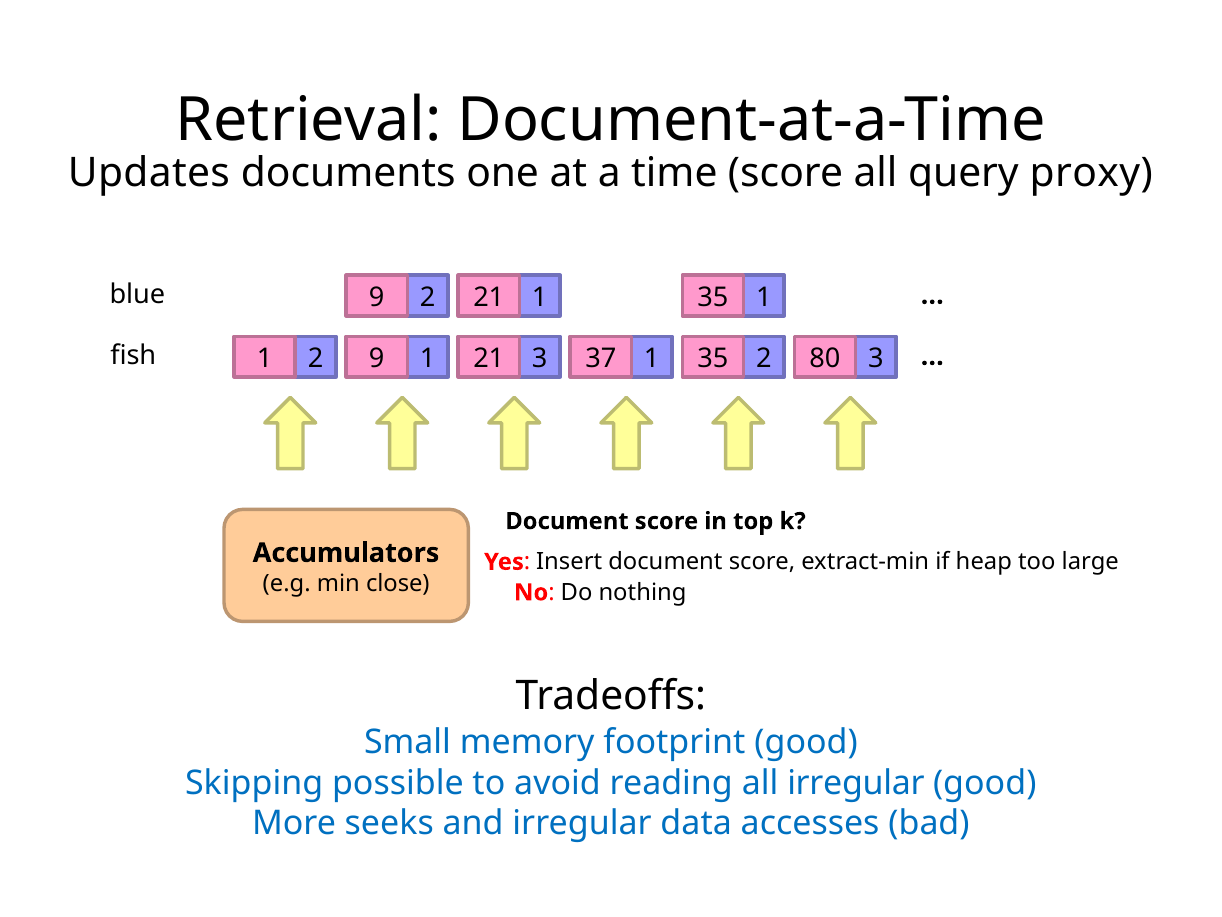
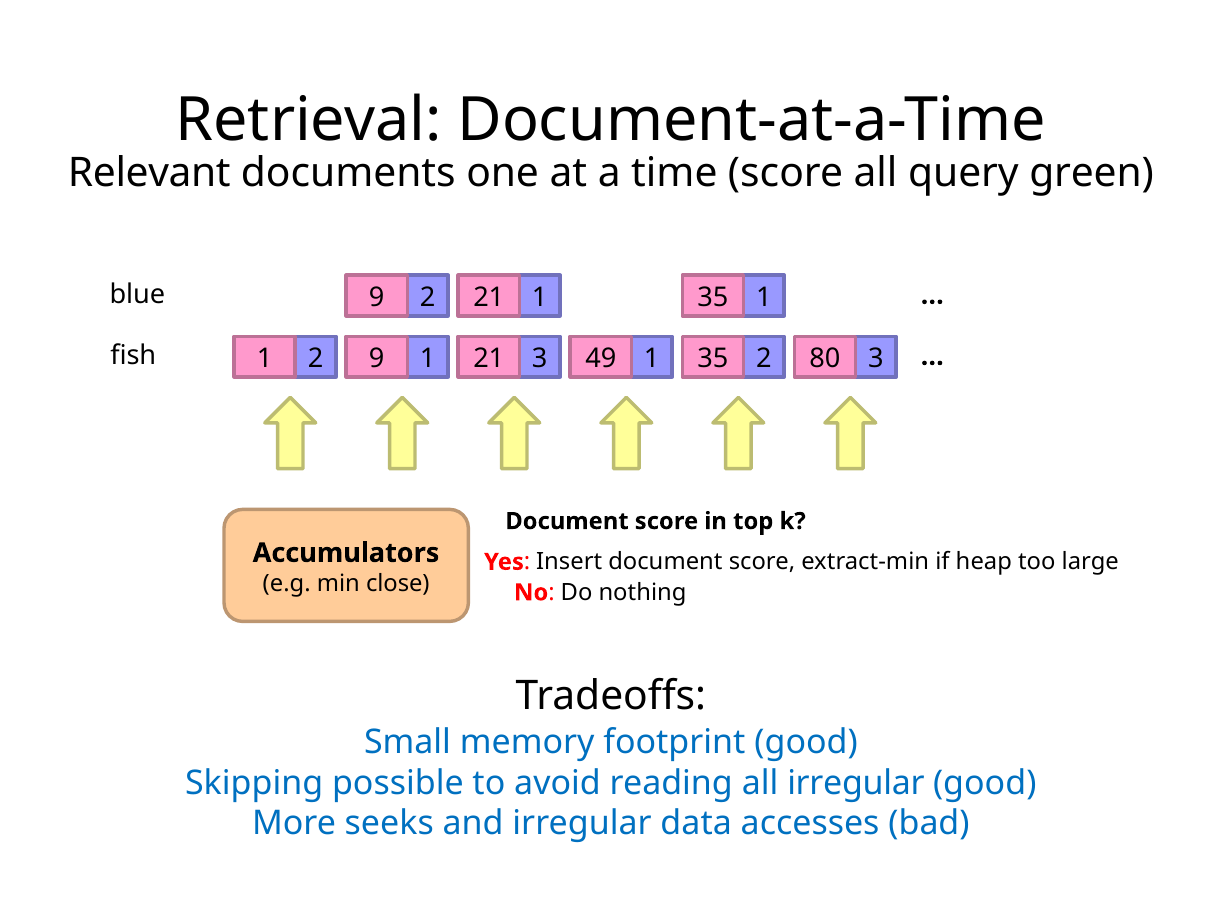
Updates: Updates -> Relevant (149, 173)
proxy: proxy -> green (1092, 173)
37: 37 -> 49 (601, 358)
